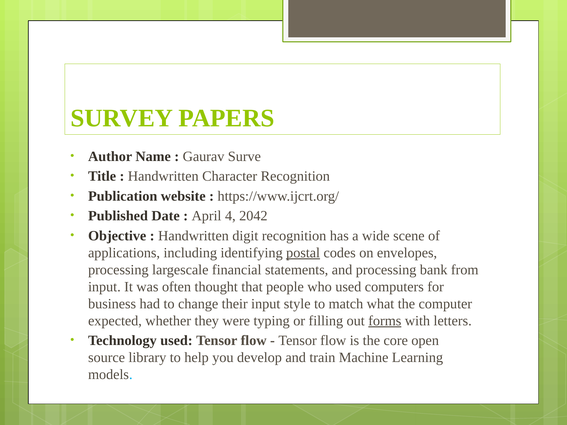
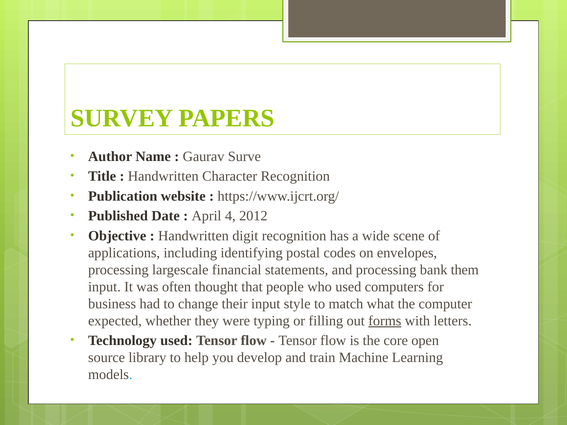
2042: 2042 -> 2012 (253, 216)
postal underline: present -> none (303, 253)
from: from -> them (465, 270)
